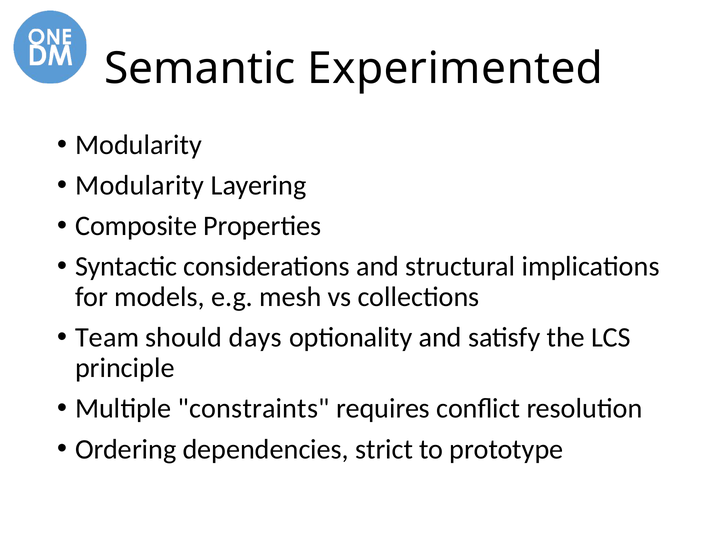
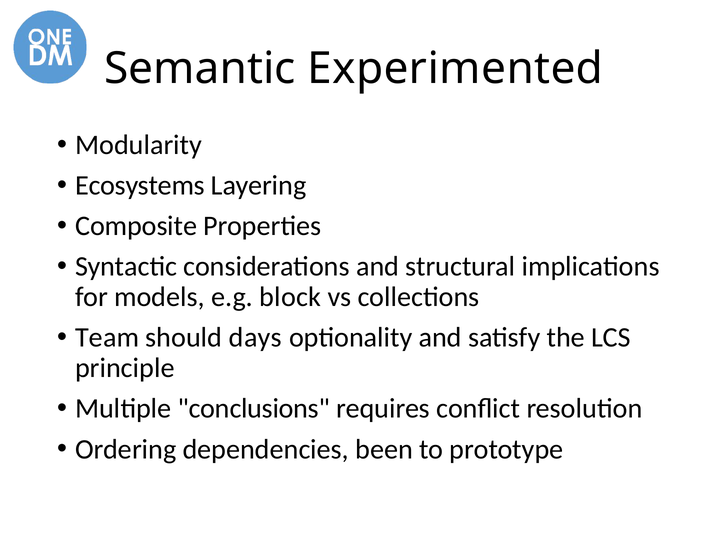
Modularity: Modularity -> Ecosystems (140, 185)
mesh: mesh -> block (290, 297)
constraints: constraints -> conclusions (254, 408)
strict: strict -> been (384, 449)
